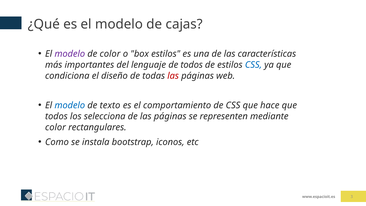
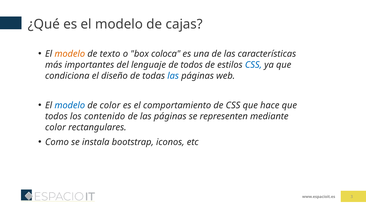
modelo colour: purple -> orange (70, 54)
de color: color -> texto (110, 54)
box estilos: estilos -> coloca (166, 54)
las colour: red -> blue (173, 76)
de texto: texto -> color (110, 105)
selecciona: selecciona -> contenido (105, 116)
